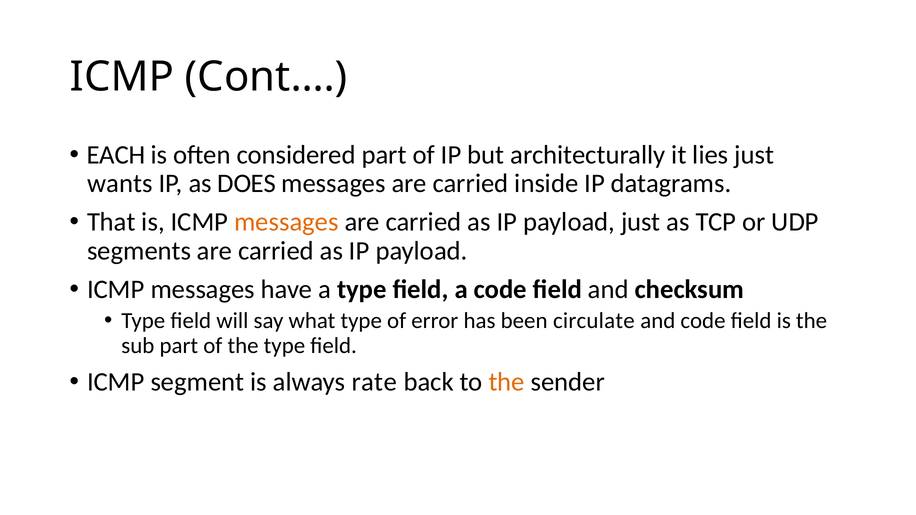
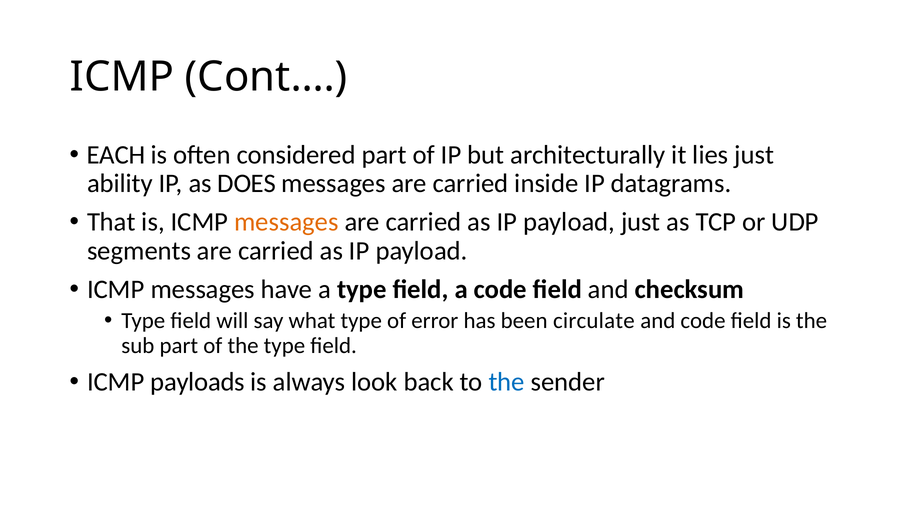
wants: wants -> ability (120, 184)
segment: segment -> payloads (198, 382)
rate: rate -> look (374, 382)
the colour: orange -> blue (507, 382)
